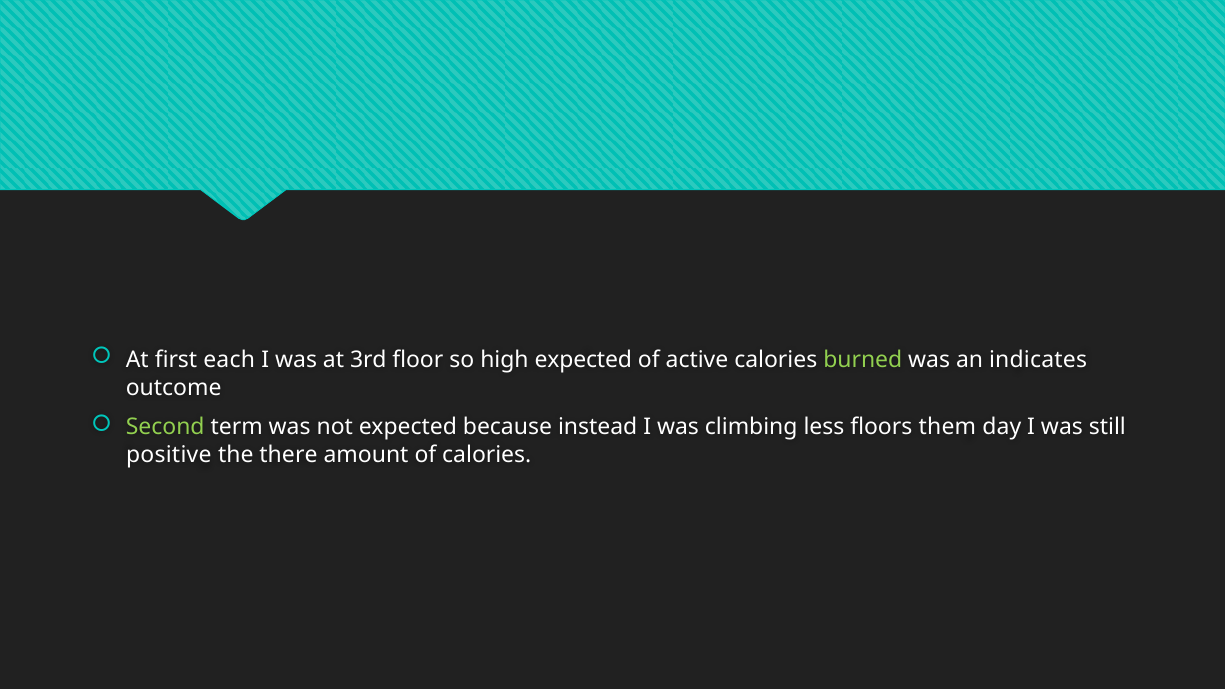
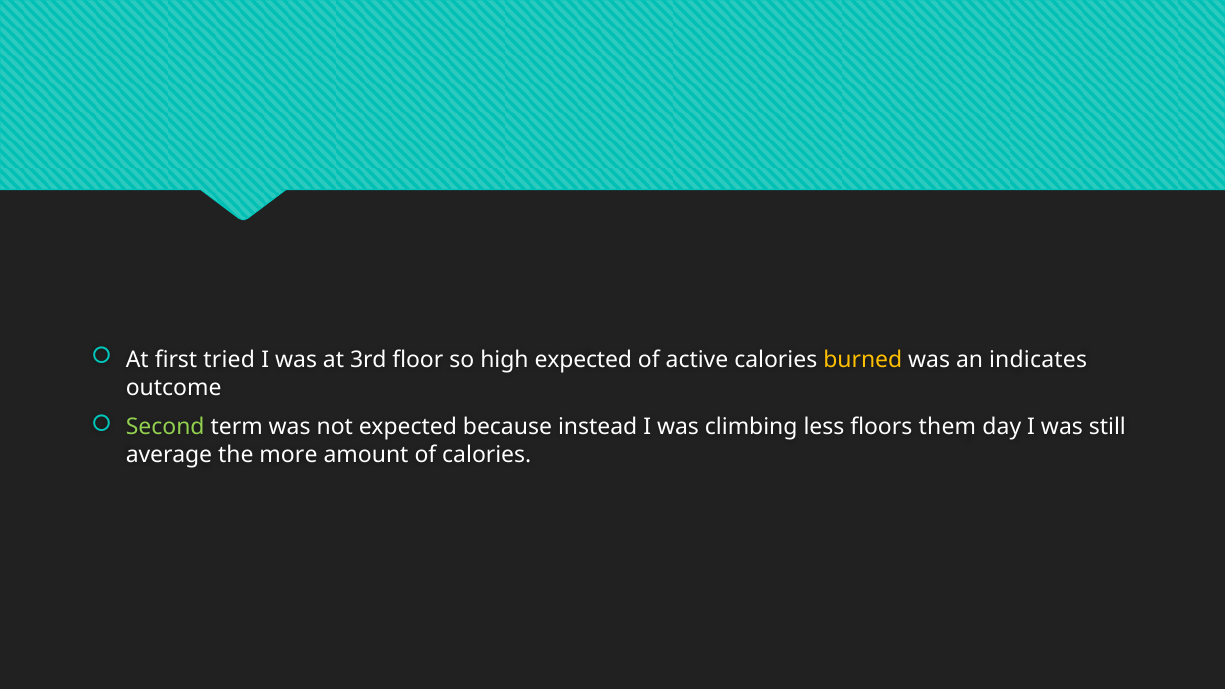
each: each -> tried (229, 360)
burned colour: light green -> yellow (863, 360)
positive: positive -> average (169, 455)
there: there -> more (288, 455)
